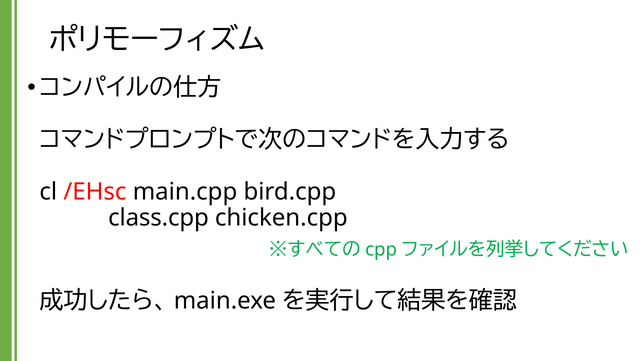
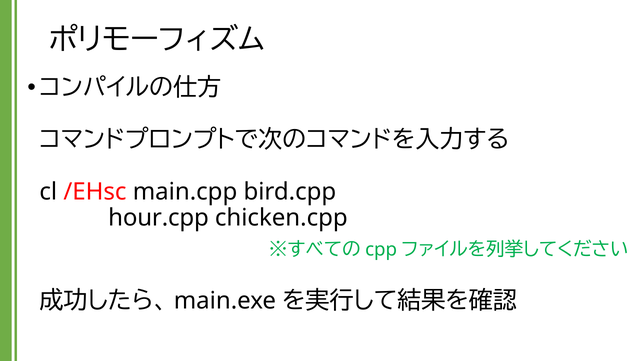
class.cpp: class.cpp -> hour.cpp (159, 217)
